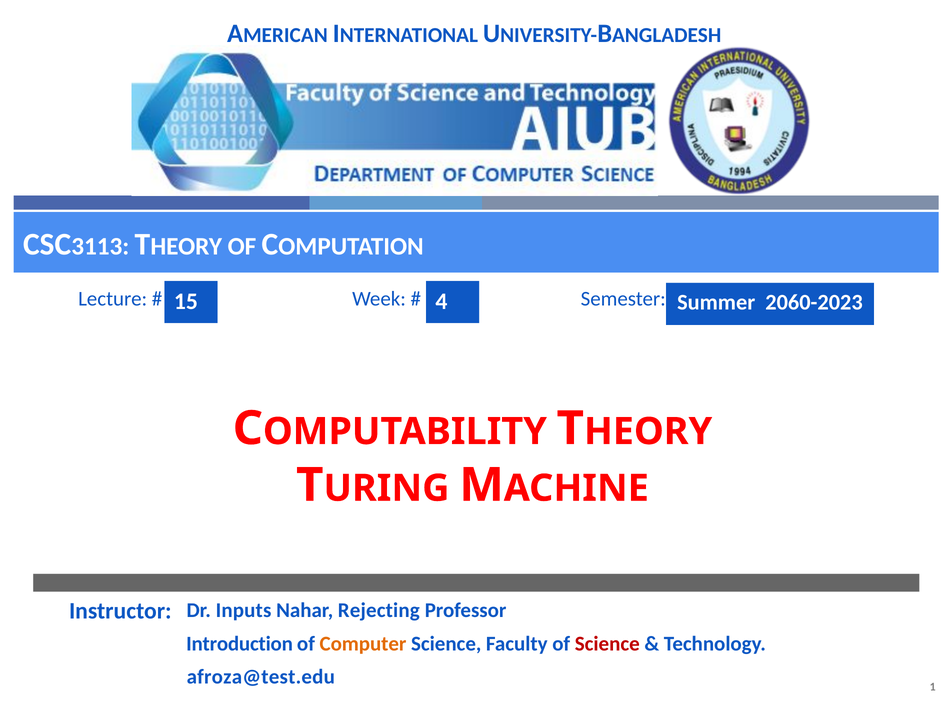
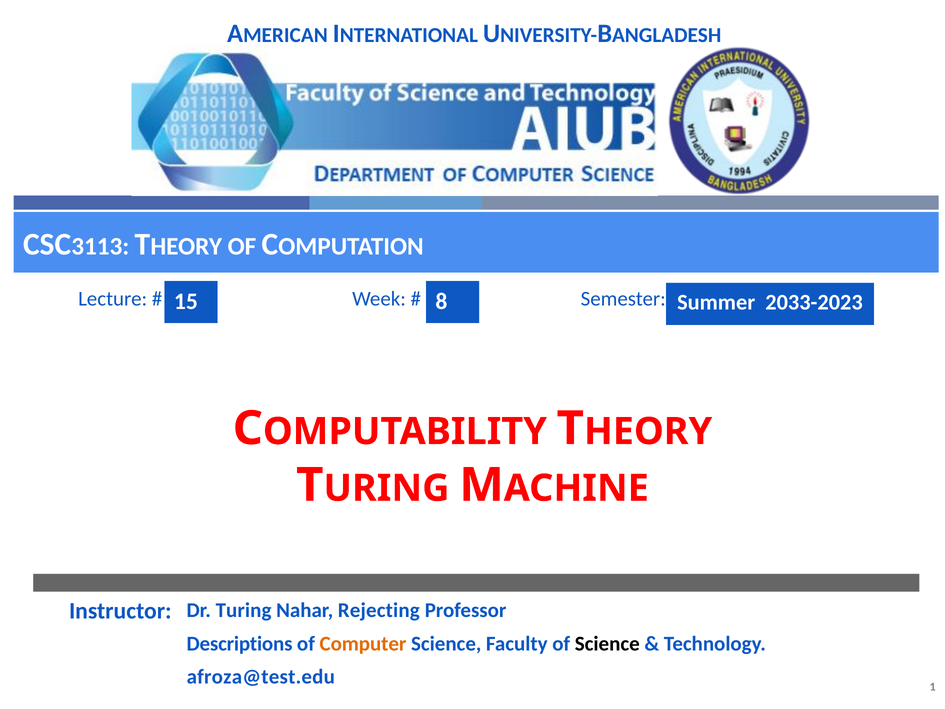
4: 4 -> 8 (441, 301)
2060-2023: 2060-2023 -> 2033-2023 (814, 302)
Inputs: Inputs -> Turing (244, 610)
Introduction: Introduction -> Descriptions (240, 643)
Science colour: red -> black (607, 643)
